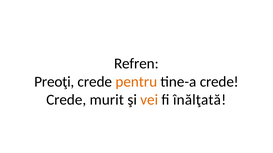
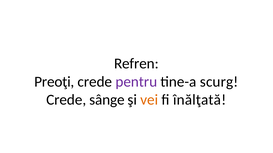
pentru colour: orange -> purple (136, 82)
tine-a crede: crede -> scurg (219, 82)
murit: murit -> sânge (107, 100)
